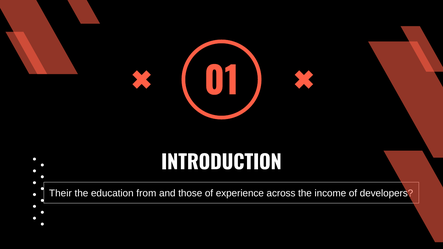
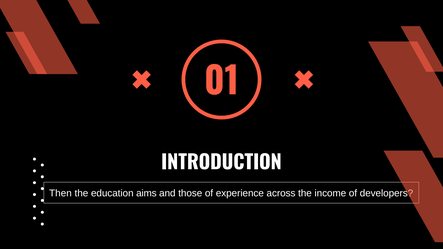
Their: Their -> Then (60, 193)
from: from -> aims (146, 193)
